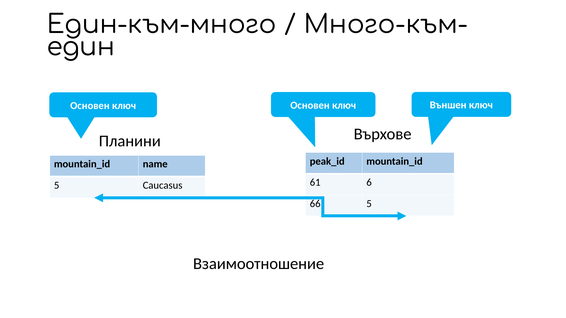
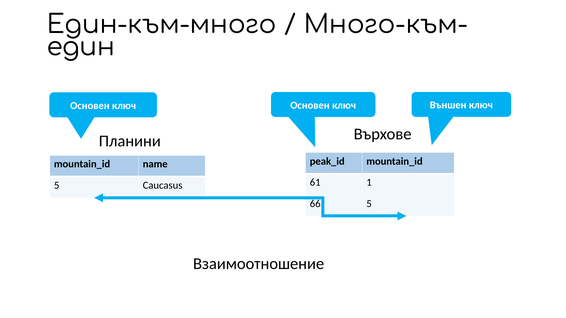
6: 6 -> 1 (369, 183)
